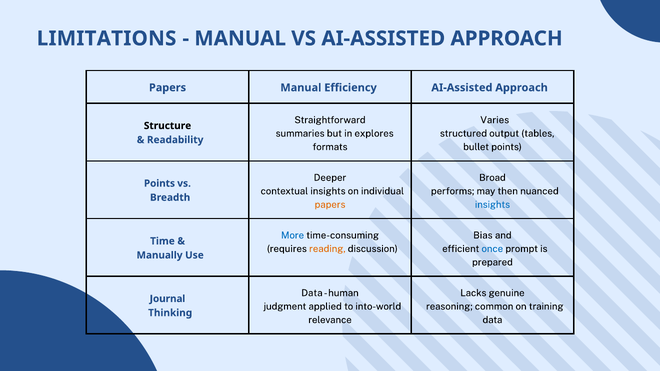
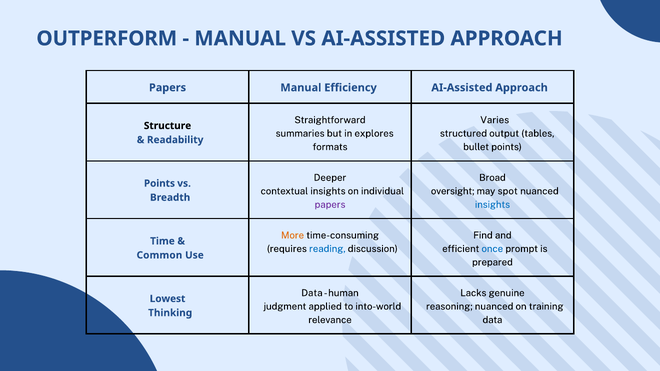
LIMITATIONS: LIMITATIONS -> OUTPERFORM (107, 39)
performs: performs -> oversight (453, 191)
then: then -> spot (508, 191)
papers colour: orange -> purple (330, 205)
More colour: blue -> orange (293, 235)
Bias: Bias -> Find (483, 235)
reading colour: orange -> blue (327, 249)
Manually: Manually -> Common (159, 255)
Journal: Journal -> Lowest (168, 299)
reasoning common: common -> nuanced (494, 307)
